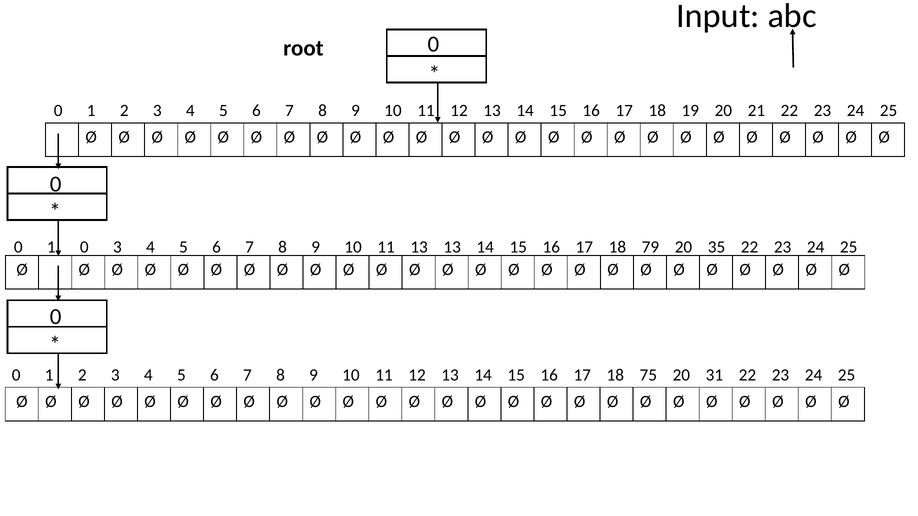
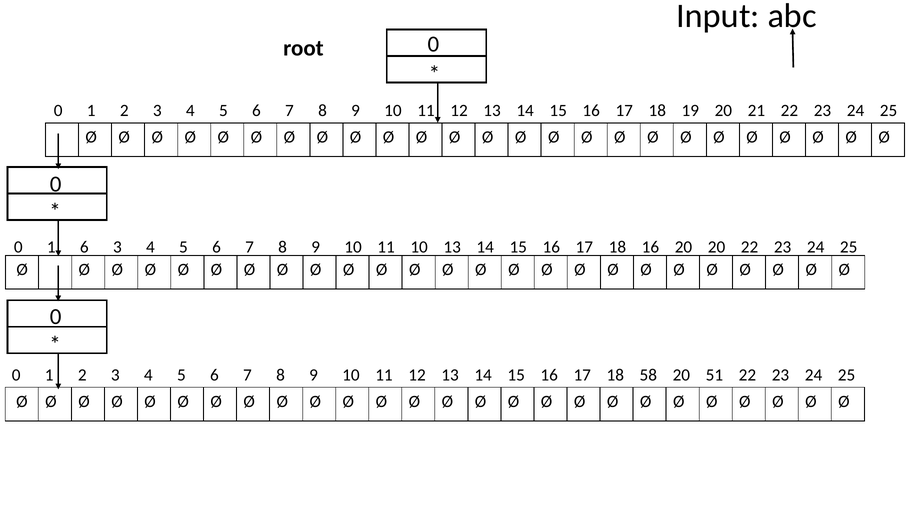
1 0: 0 -> 6 (84, 247)
11 13: 13 -> 10 (419, 247)
18 79: 79 -> 16 (650, 247)
20 35: 35 -> 20 (717, 247)
75: 75 -> 58 (648, 375)
31: 31 -> 51 (714, 375)
